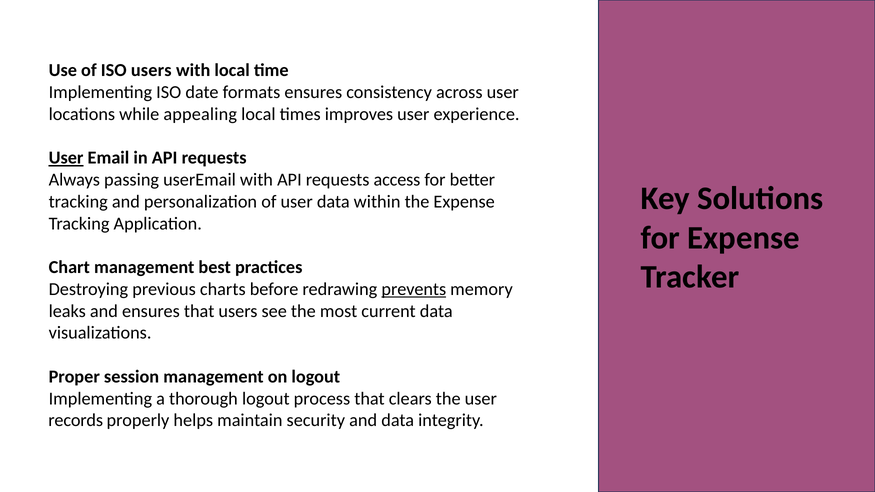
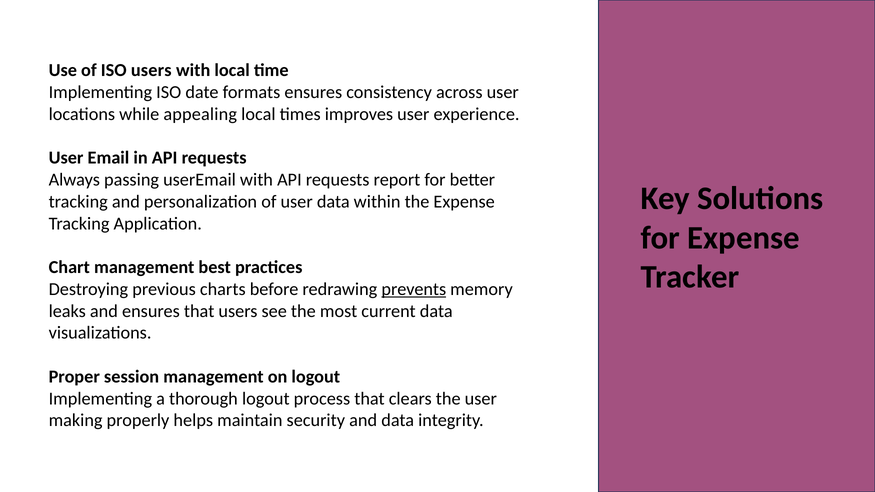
User underline: present -> none (66, 158)
access: access -> report (397, 180)
records: records -> making (76, 421)
